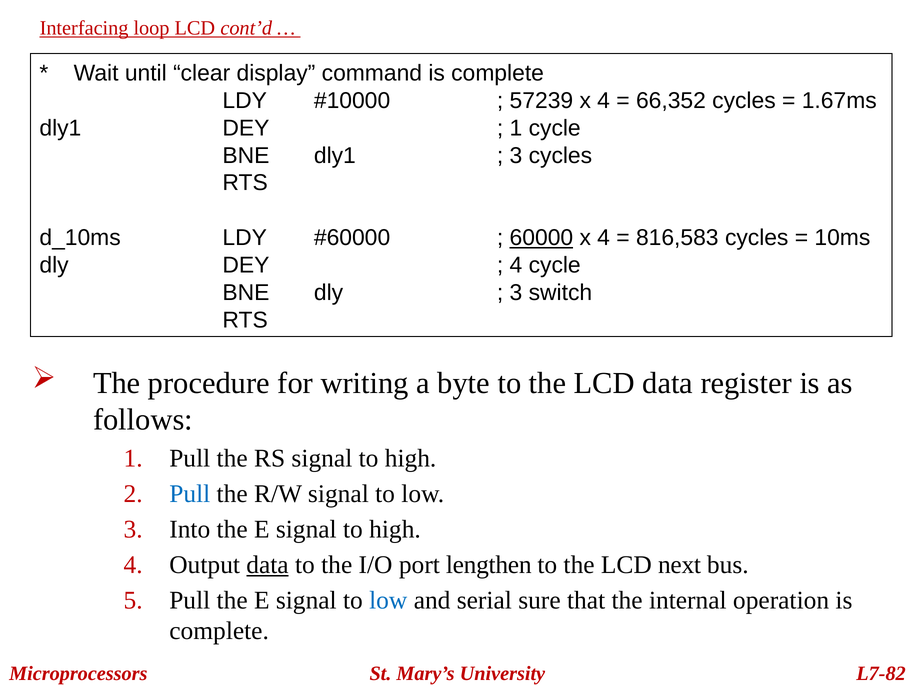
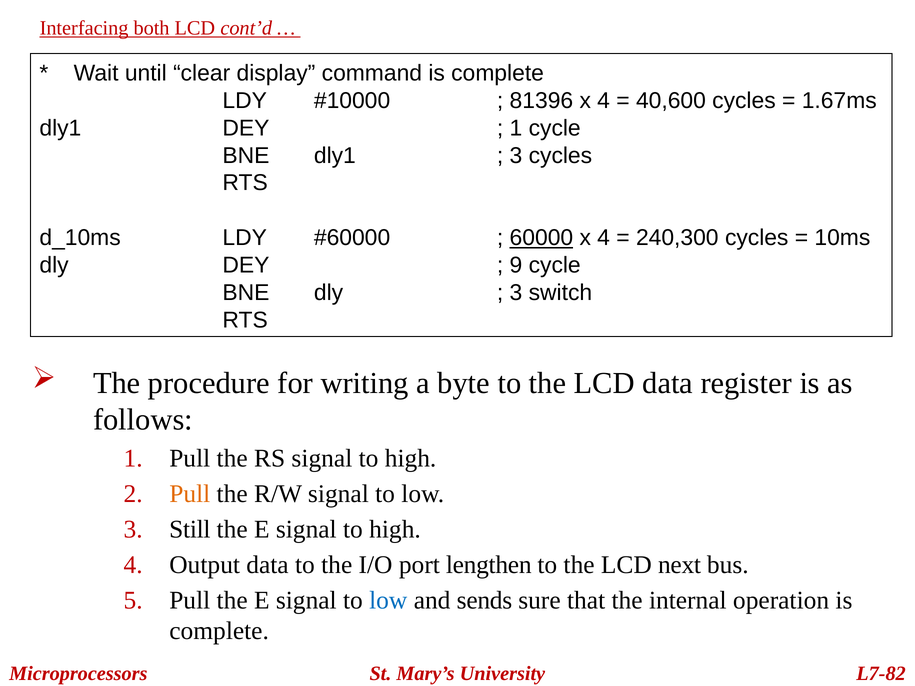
loop: loop -> both (152, 28)
57239: 57239 -> 81396 (541, 101)
66,352: 66,352 -> 40,600 (671, 101)
816,583: 816,583 -> 240,300 (677, 238)
4: 4 -> 9 (516, 265)
Pull colour: blue -> orange (190, 494)
Into: Into -> Still (190, 529)
data underline: present -> none (267, 565)
serial: serial -> sends (484, 601)
